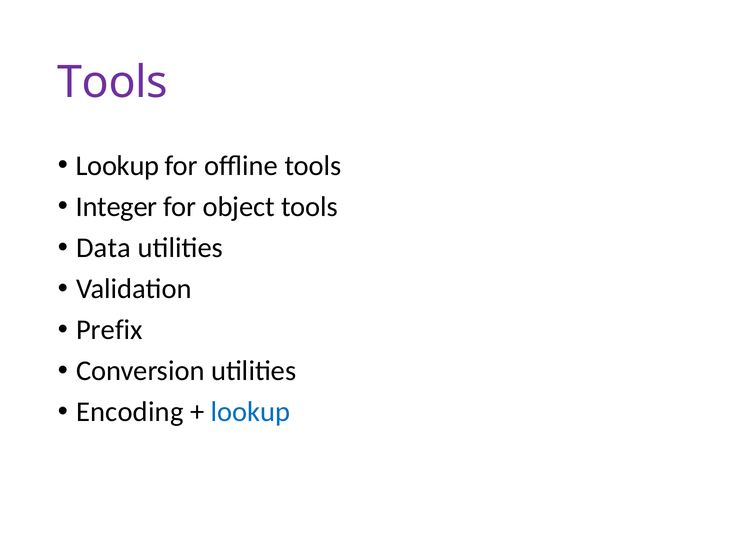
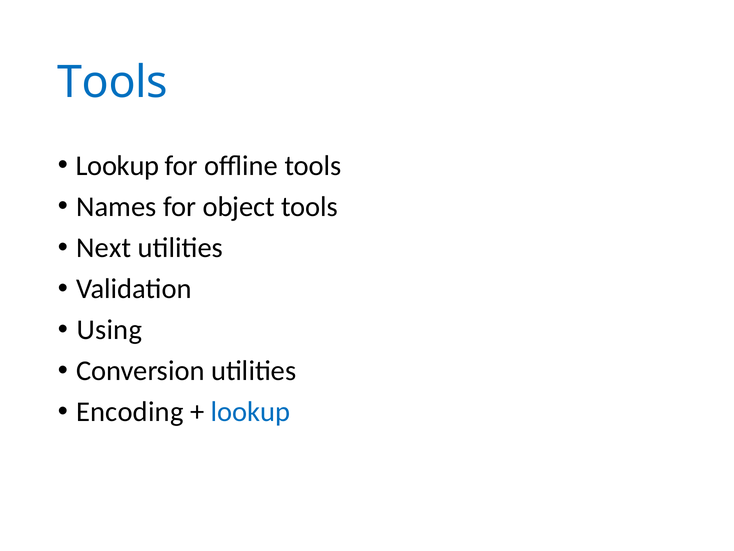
Tools colour: purple -> blue (113, 82)
Integer: Integer -> Names (116, 207)
Data: Data -> Next (104, 248)
Prefix: Prefix -> Using (109, 330)
